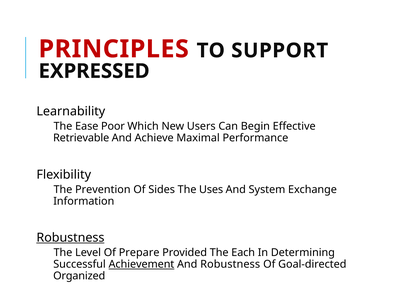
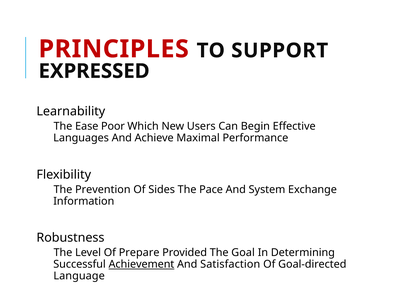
Retrievable: Retrievable -> Languages (81, 138)
Uses: Uses -> Pace (211, 189)
Robustness underline: present -> none (70, 237)
Each: Each -> Goal (243, 252)
And Robustness: Robustness -> Satisfaction (230, 264)
Organized: Organized -> Language (79, 276)
